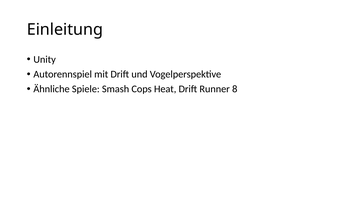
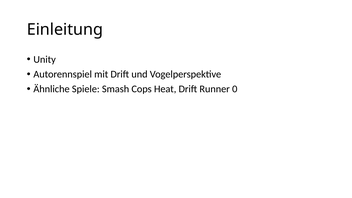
8: 8 -> 0 (235, 89)
